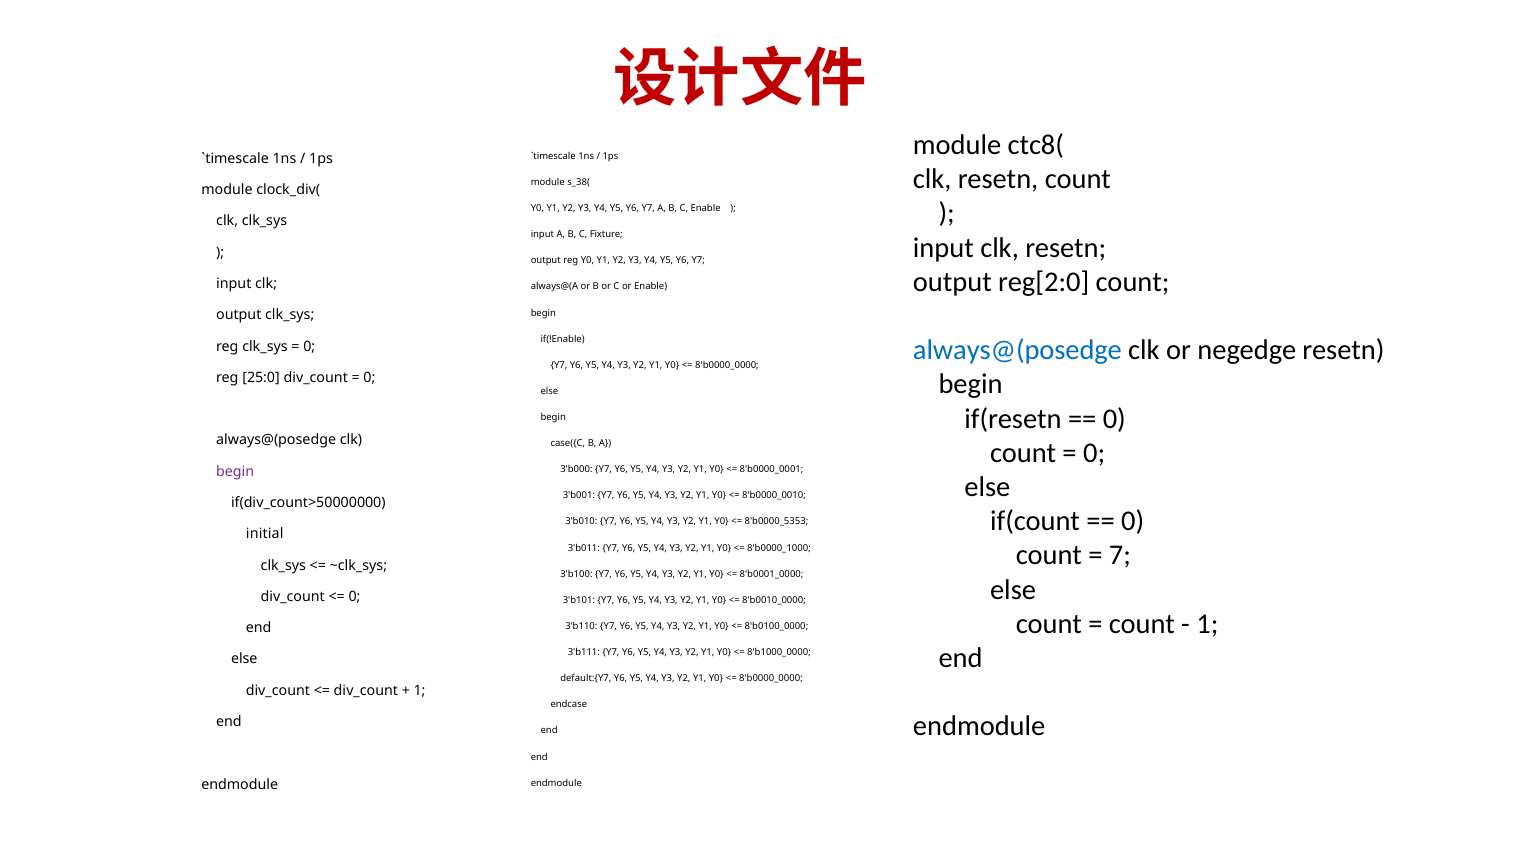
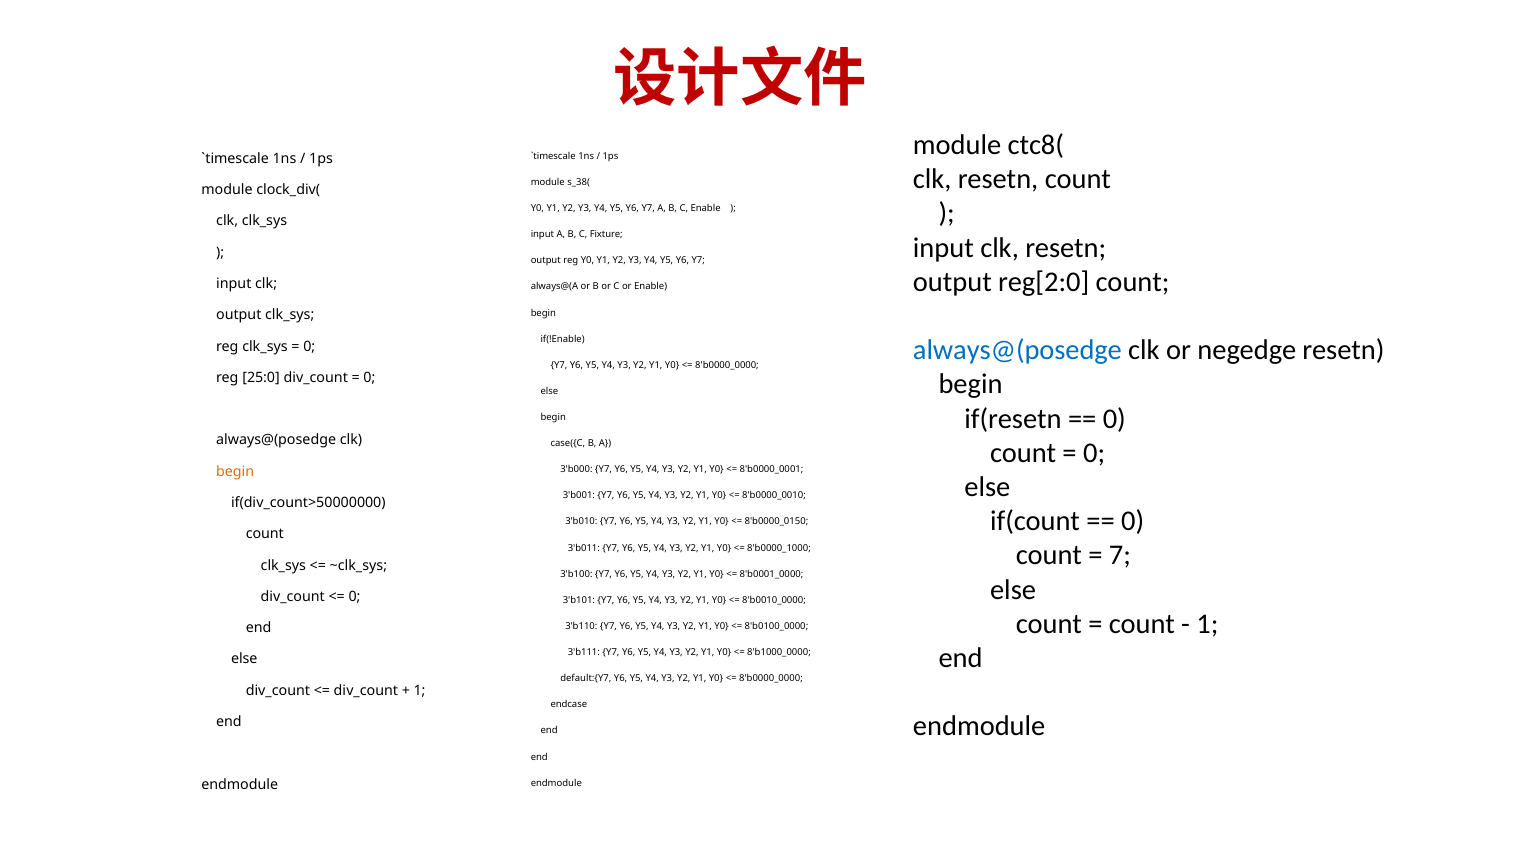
begin colour: purple -> orange (235, 472)
8'b0000_5353: 8'b0000_5353 -> 8'b0000_0150 (776, 522)
initial: initial -> count (265, 534)
